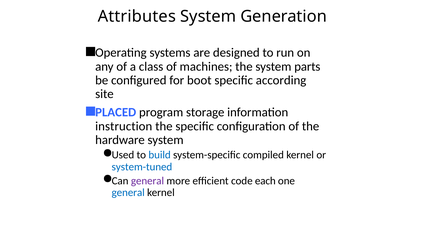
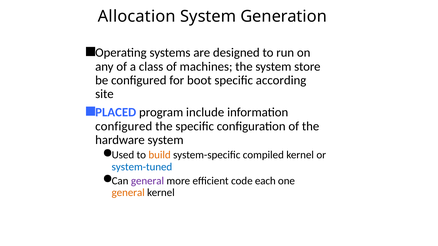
Attributes: Attributes -> Allocation (137, 16)
parts: parts -> store (307, 67)
storage: storage -> include (205, 113)
instruction: instruction -> configured (124, 126)
build colour: blue -> orange (160, 155)
general colour: blue -> orange (128, 193)
